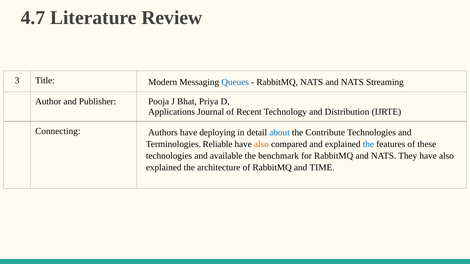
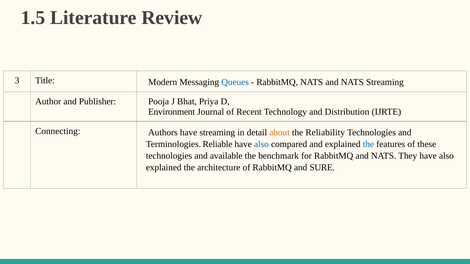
4.7: 4.7 -> 1.5 (33, 18)
Applications: Applications -> Environment (172, 112)
have deploying: deploying -> streaming (217, 133)
about colour: blue -> orange (280, 133)
Contribute: Contribute -> Reliability (325, 133)
also colour: orange -> blue (261, 144)
TIME: TIME -> SURE (322, 168)
